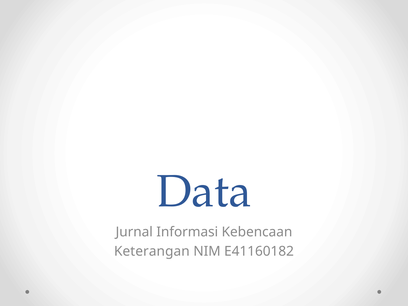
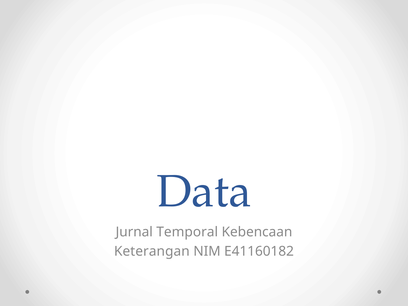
Informasi: Informasi -> Temporal (187, 232)
